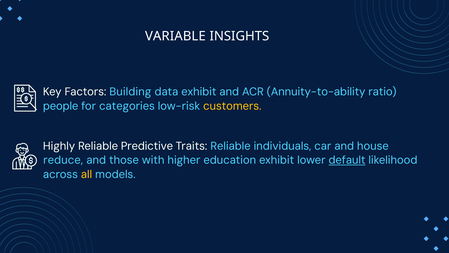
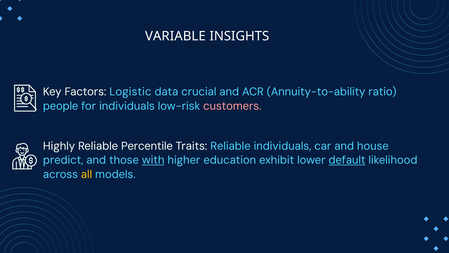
Building: Building -> Logistic (130, 92)
data exhibit: exhibit -> crucial (199, 92)
for categories: categories -> individuals (127, 106)
customers colour: yellow -> pink (232, 106)
Predictive: Predictive -> Percentile (147, 146)
reduce: reduce -> predict (63, 160)
with underline: none -> present (153, 160)
